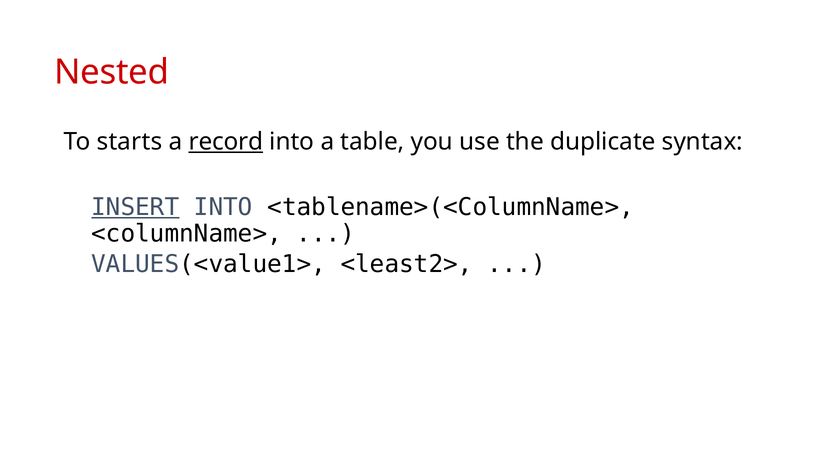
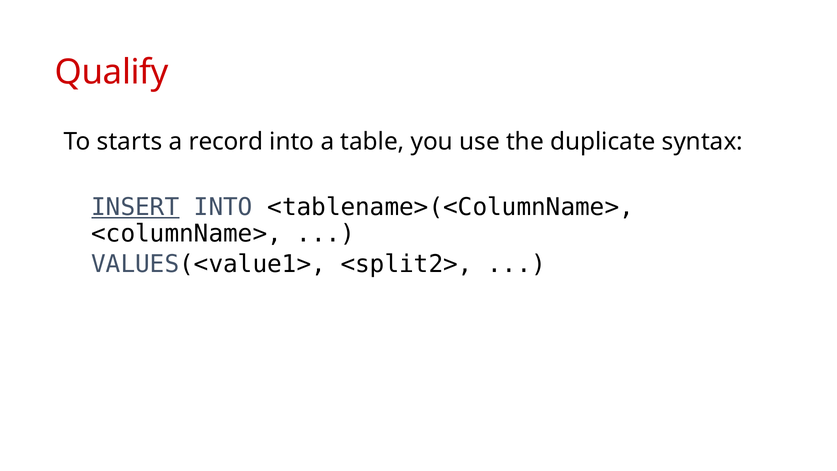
Nested: Nested -> Qualify (112, 72)
record underline: present -> none (226, 141)
<least2>: <least2> -> <split2> (407, 264)
